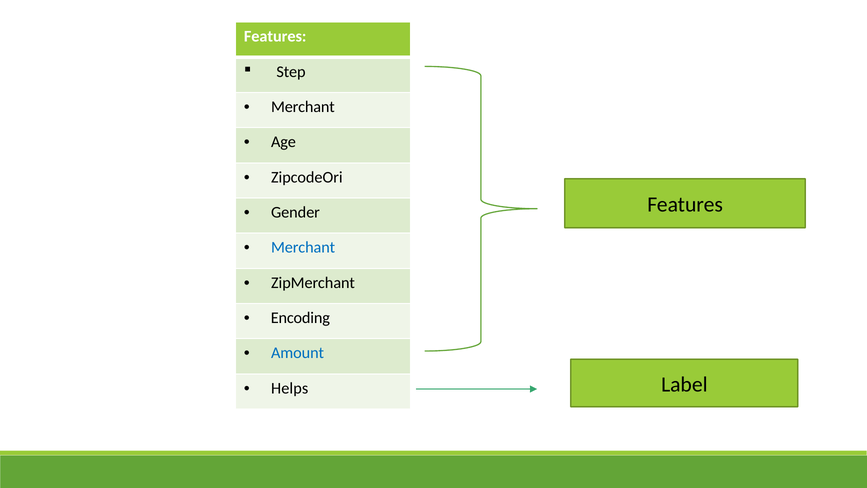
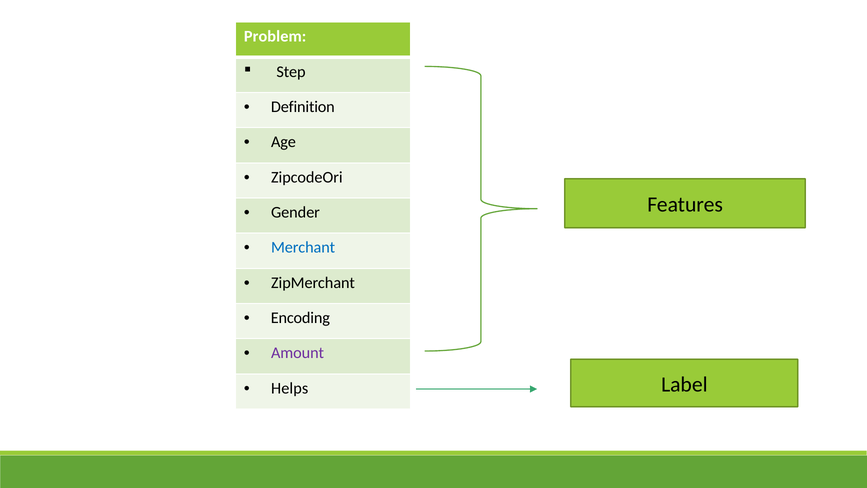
Features: Features -> Problem (275, 36)
Merchant: Merchant -> Definition (303, 107)
Amount colour: blue -> purple (298, 353)
